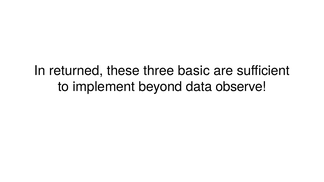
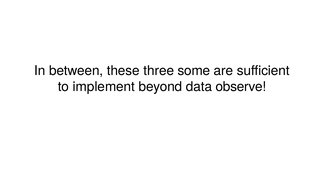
returned: returned -> between (76, 71)
basic: basic -> some (194, 71)
